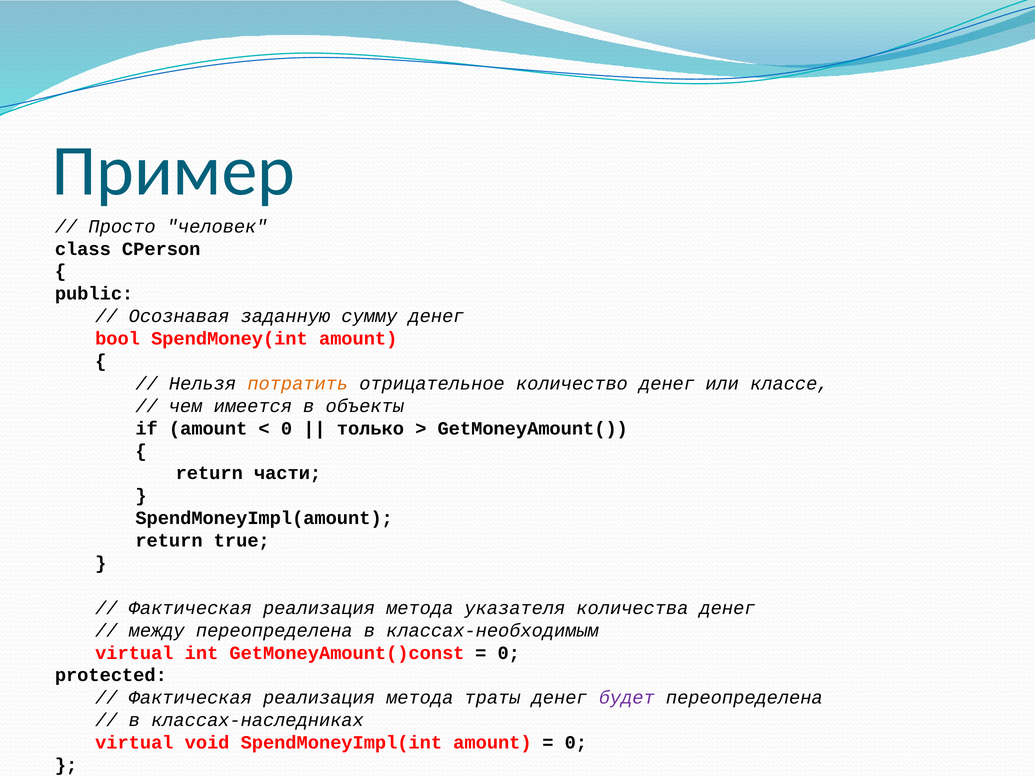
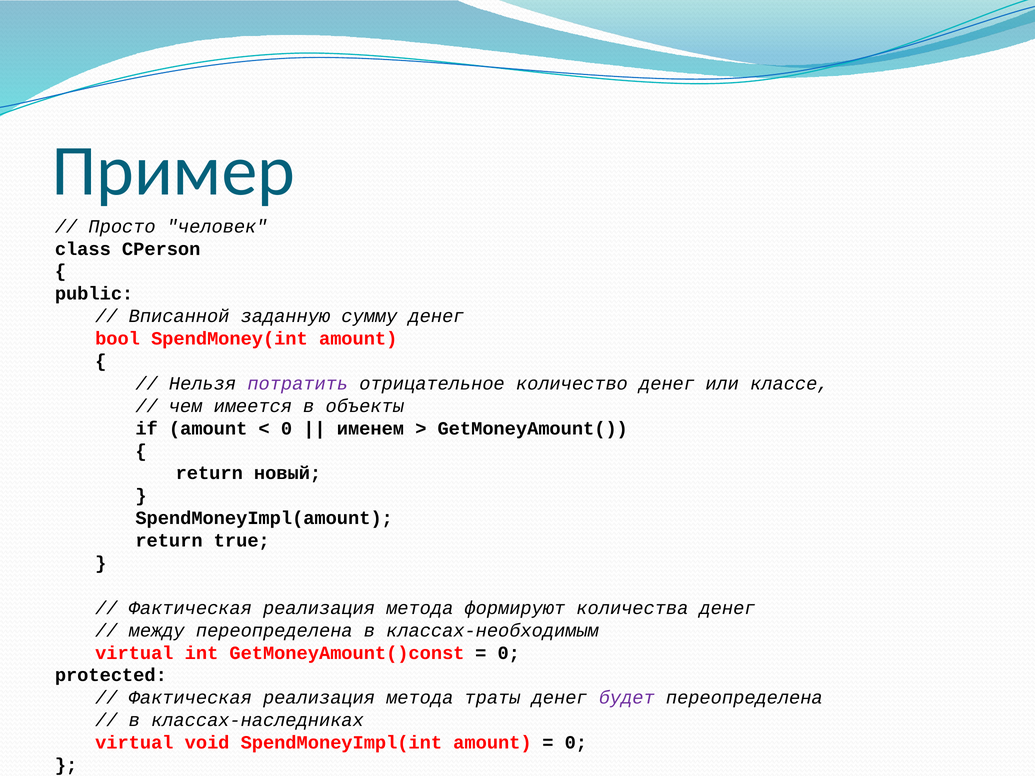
Осознавая: Осознавая -> Вписанной (179, 316)
потратить colour: orange -> purple (298, 384)
только: только -> именем (370, 429)
части: части -> новый (288, 473)
указателя: указателя -> формируют (515, 608)
